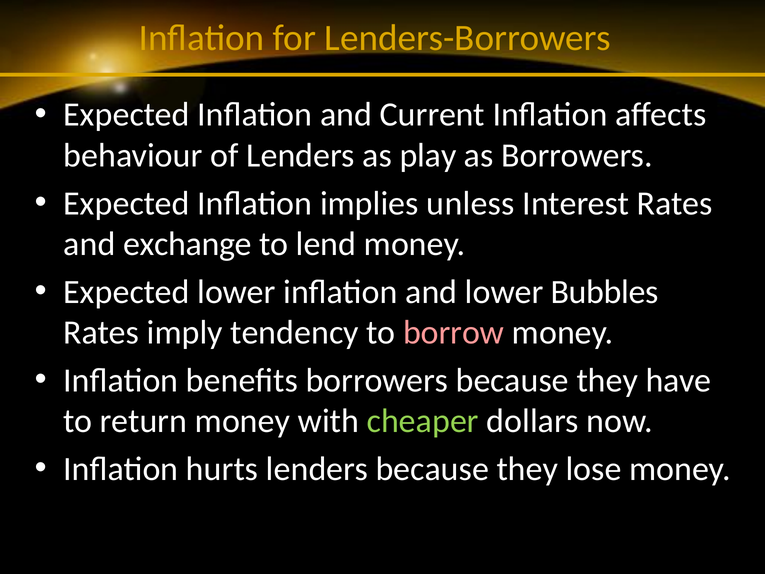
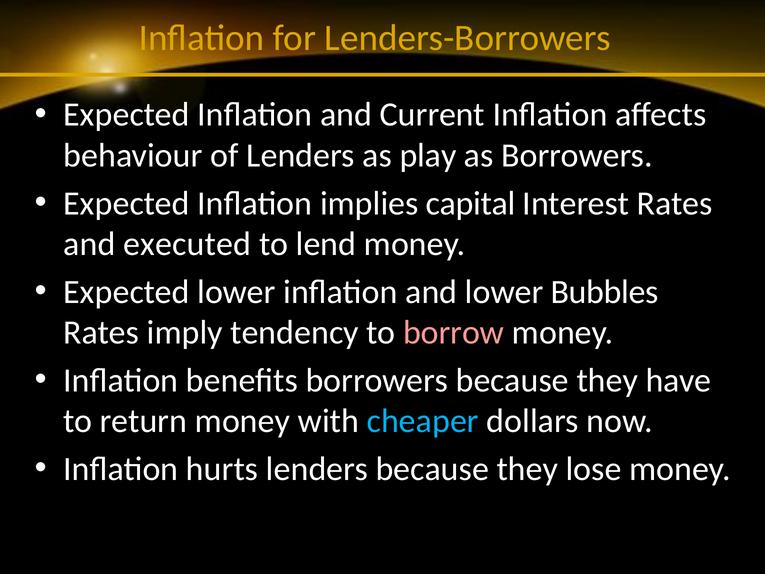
unless: unless -> capital (471, 203)
exchange: exchange -> executed (187, 244)
cheaper colour: light green -> light blue (423, 421)
